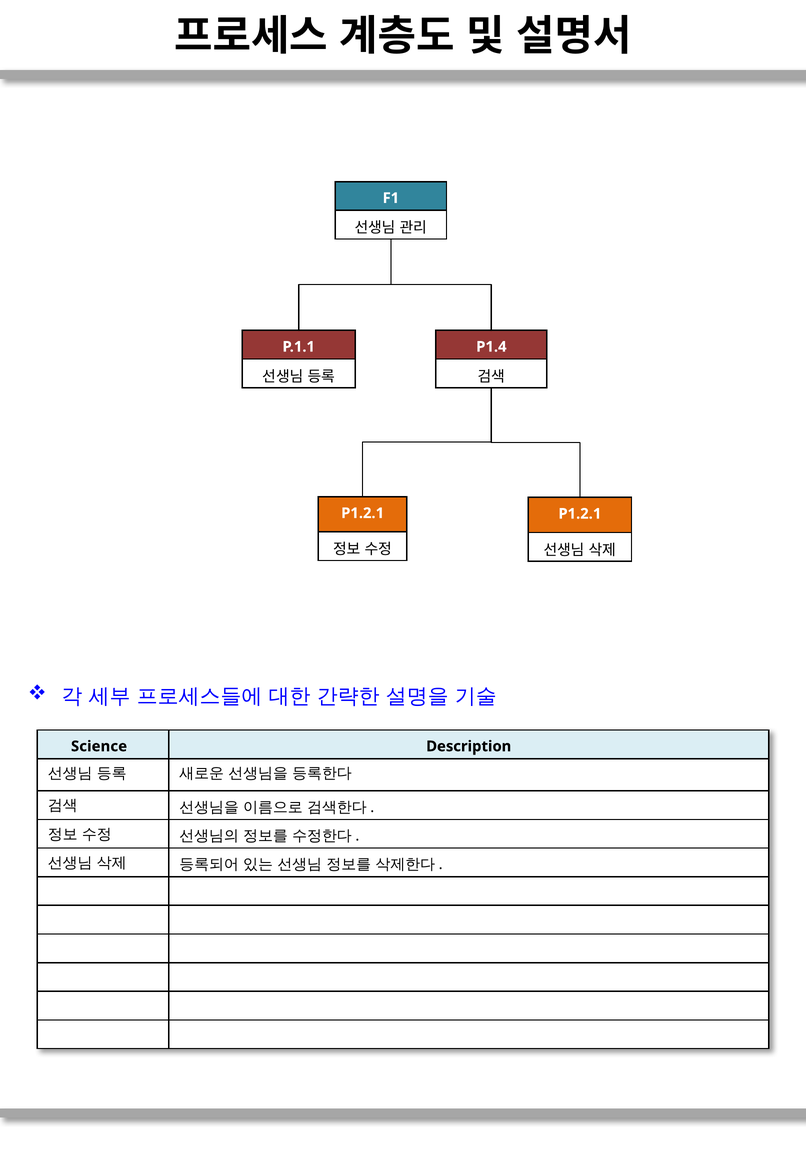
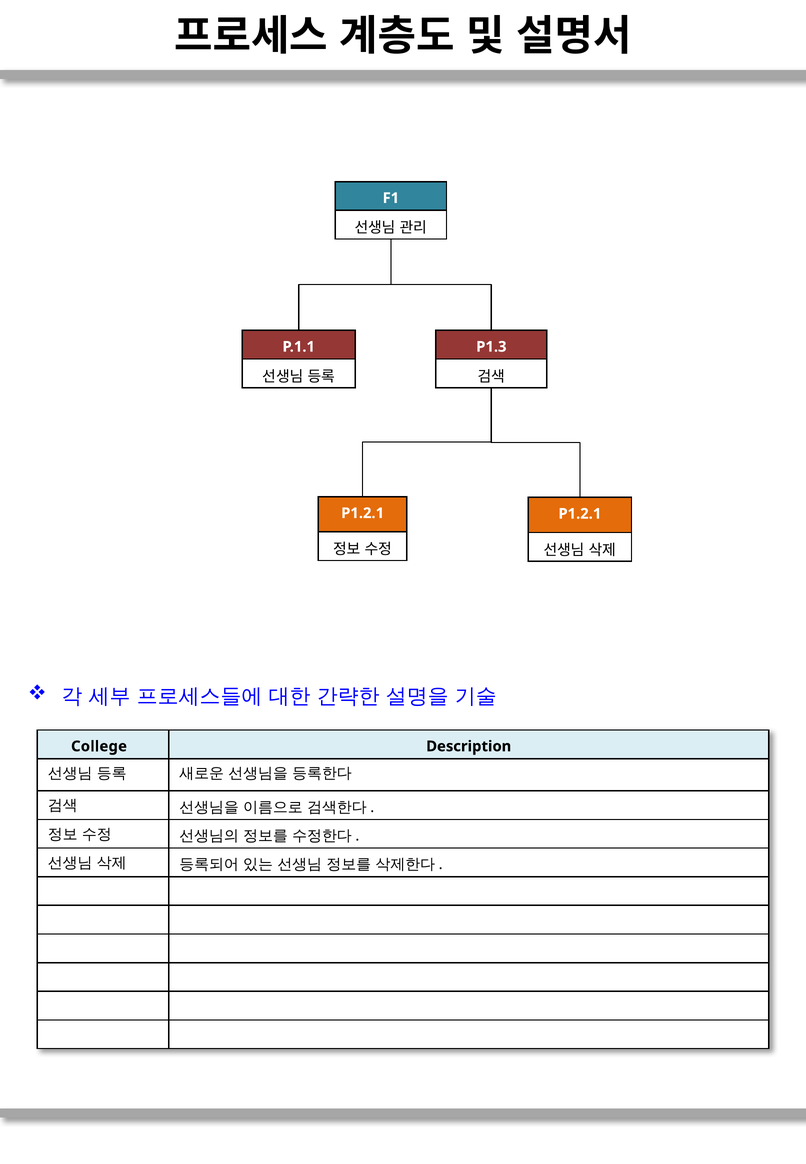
P1.4: P1.4 -> P1.3 (491, 347)
Science: Science -> College (99, 746)
